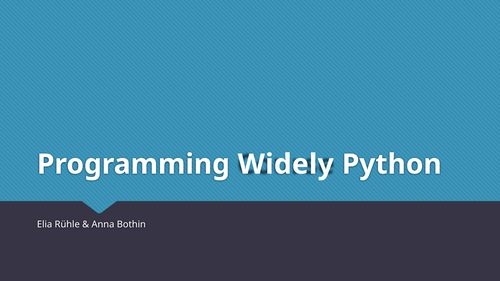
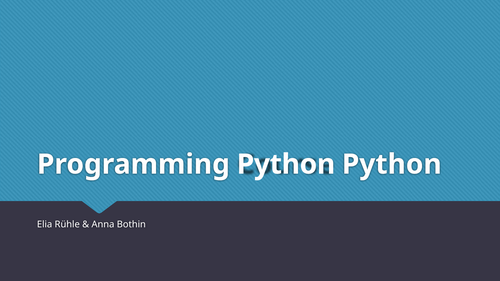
Programming Widely: Widely -> Python (286, 164)
